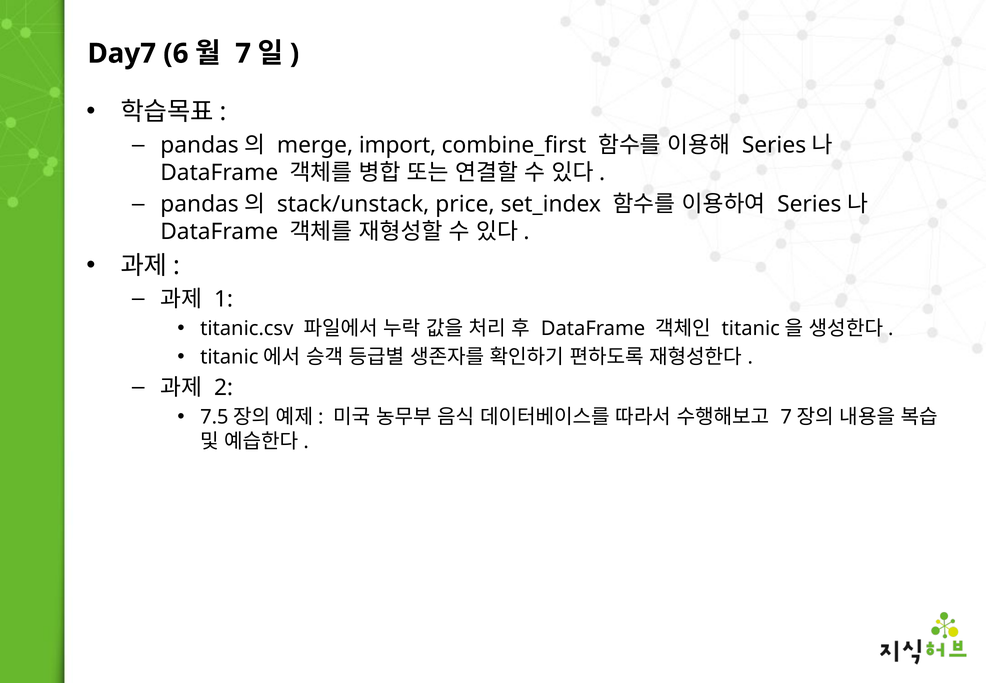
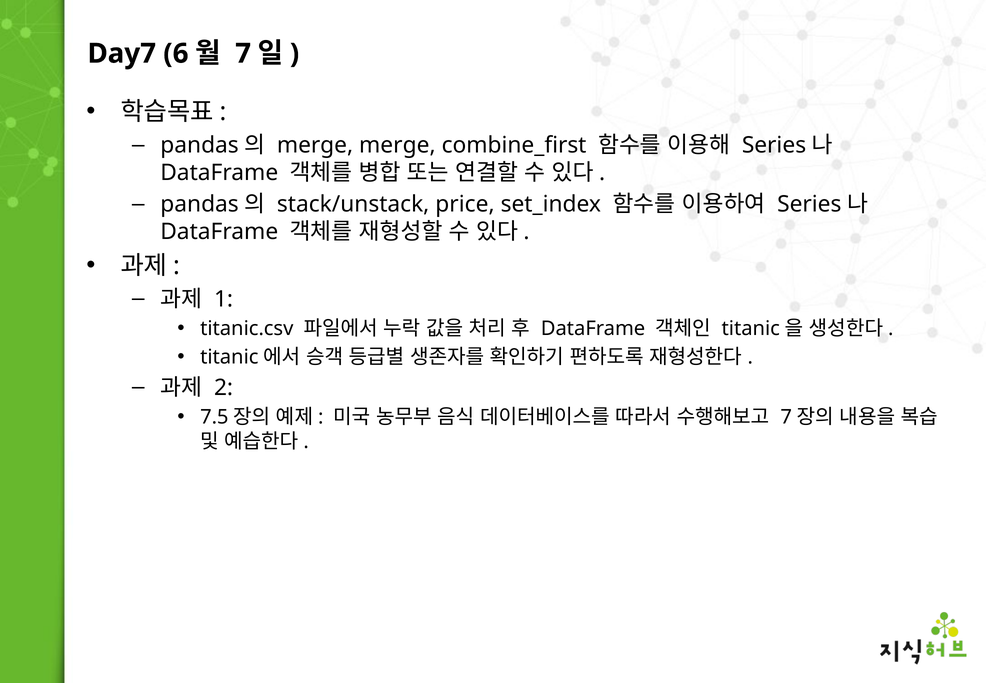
merge import: import -> merge (397, 145)
